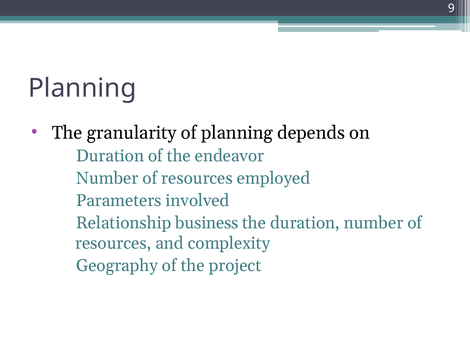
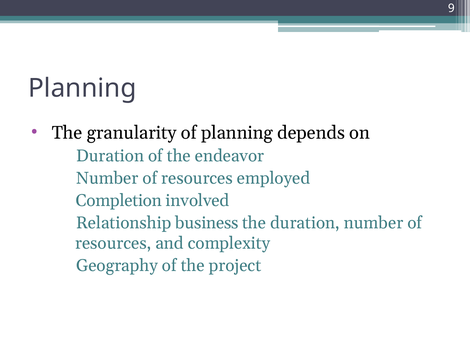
Parameters: Parameters -> Completion (119, 200)
